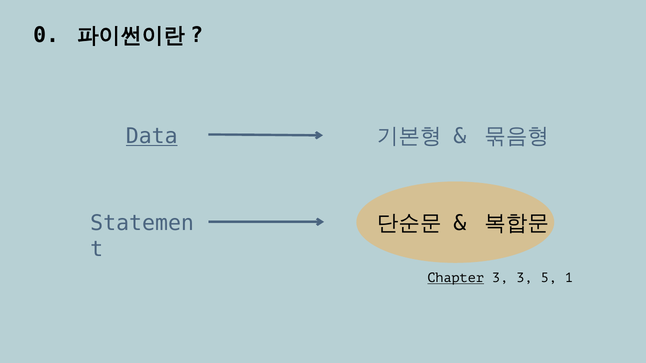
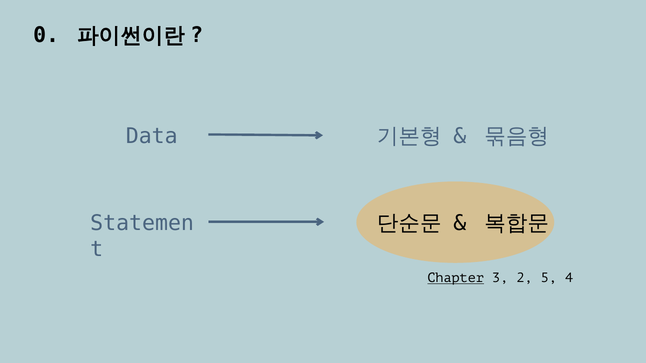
Data underline: present -> none (152, 136)
3 3: 3 -> 2 (524, 278)
1: 1 -> 4 (569, 278)
